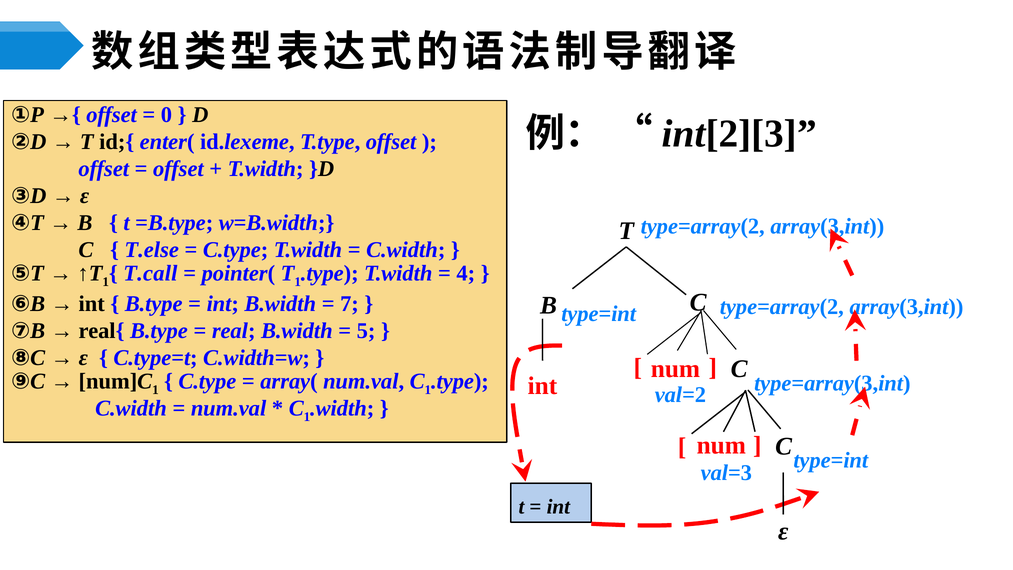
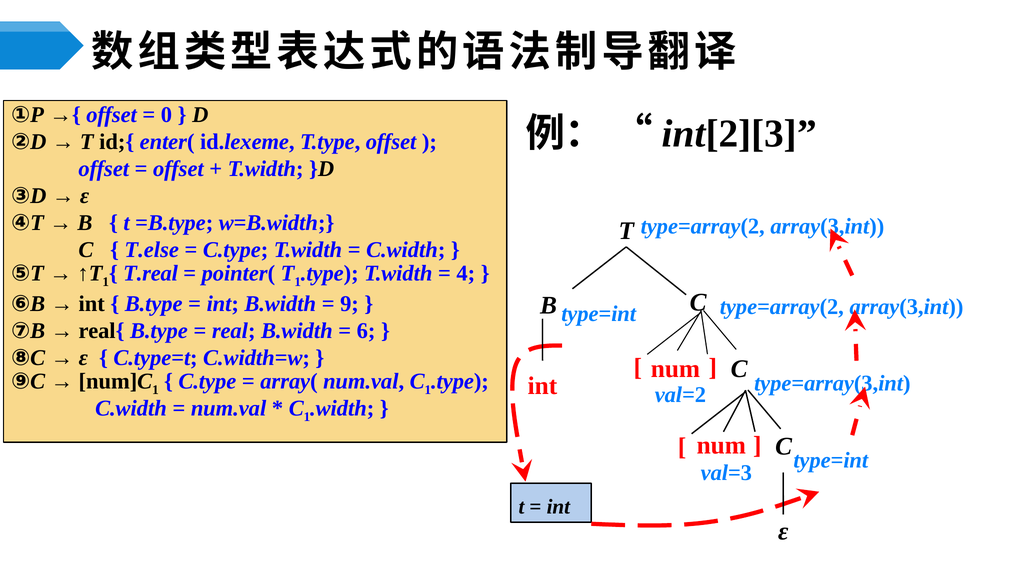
T.call: T.call -> T.real (151, 273)
7: 7 -> 9 (349, 304)
5: 5 -> 6 (366, 331)
